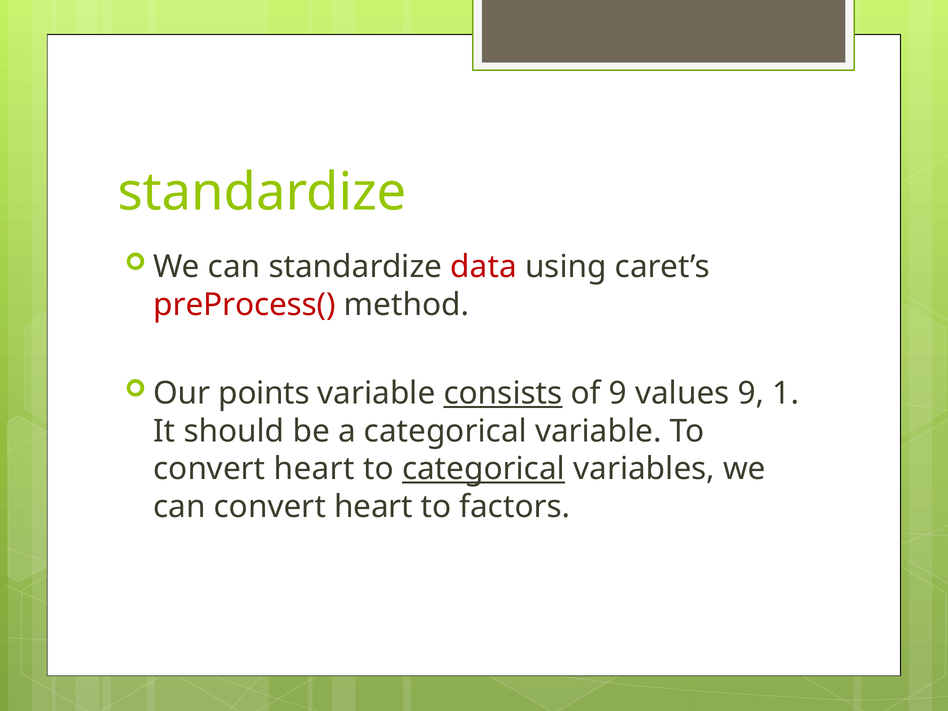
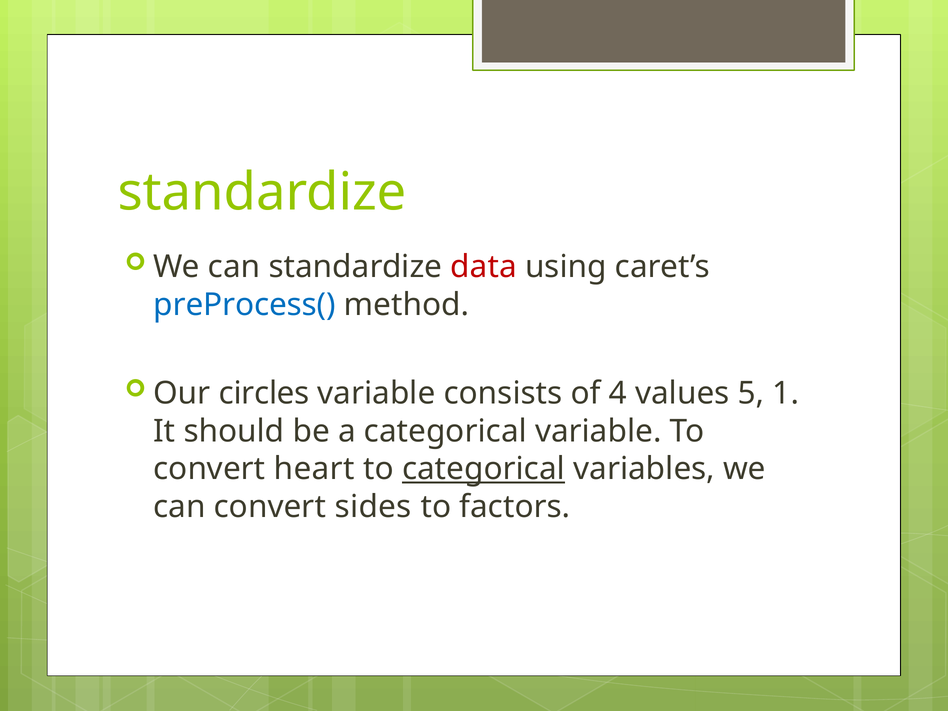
preProcess( colour: red -> blue (245, 305)
points: points -> circles (264, 393)
consists underline: present -> none (503, 393)
of 9: 9 -> 4 (618, 393)
values 9: 9 -> 5 (751, 393)
can convert heart: heart -> sides (373, 507)
